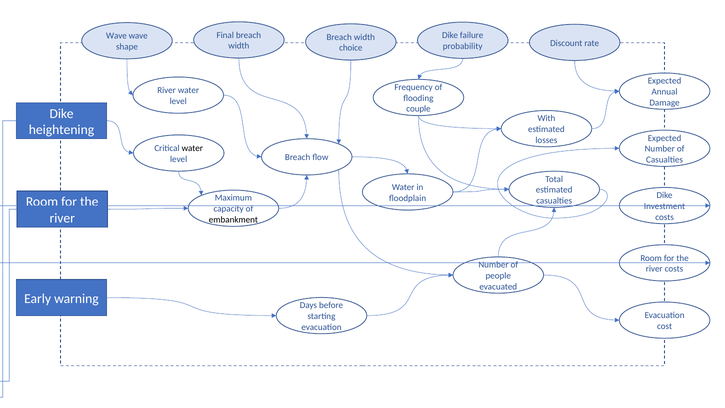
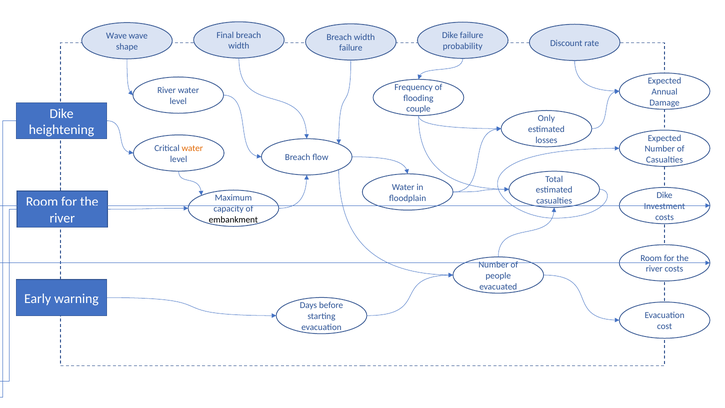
choice: choice -> failure (351, 48)
With: With -> Only (546, 118)
water colour: black -> orange (192, 148)
